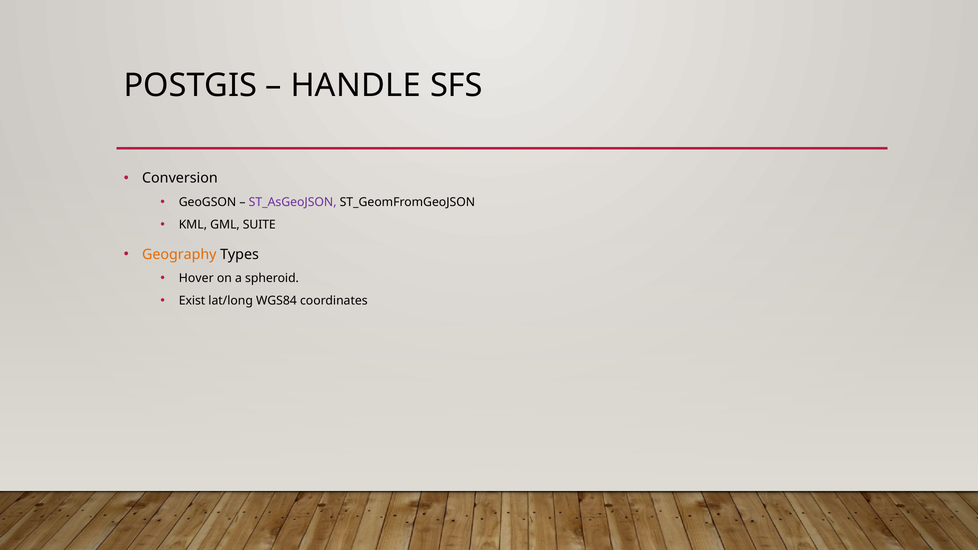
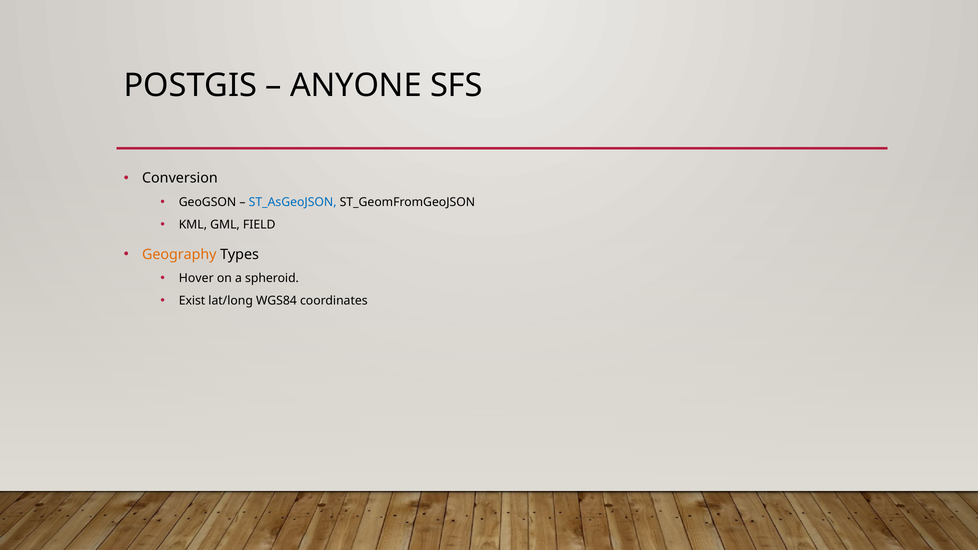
HANDLE: HANDLE -> ANYONE (356, 86)
ST_AsGeoJSON colour: purple -> blue (293, 202)
SUITE: SUITE -> FIELD (259, 225)
